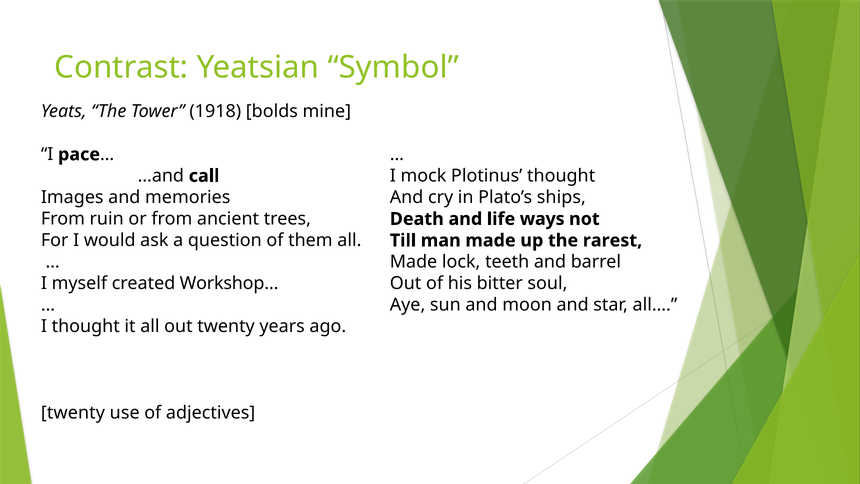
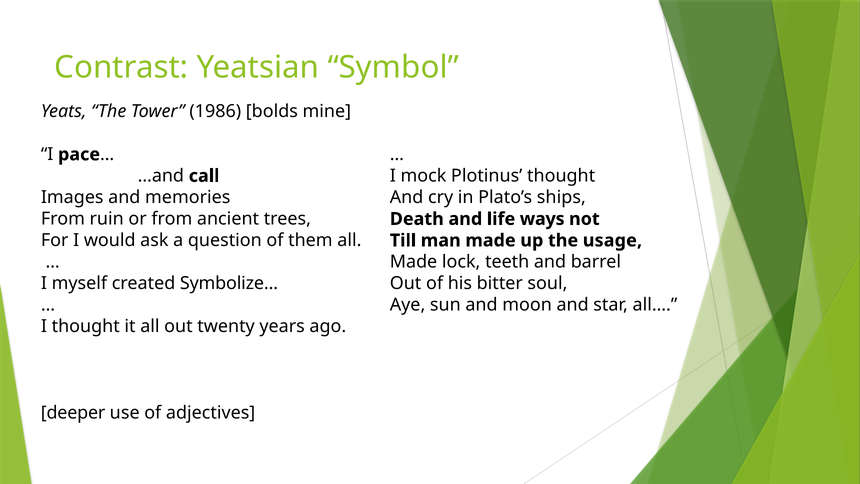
1918: 1918 -> 1986 (215, 111)
rarest: rarest -> usage (612, 240)
Workshop…: Workshop… -> Symbolize… (229, 283)
twenty: twenty -> deeper (73, 412)
